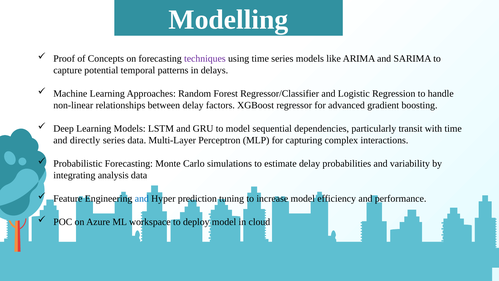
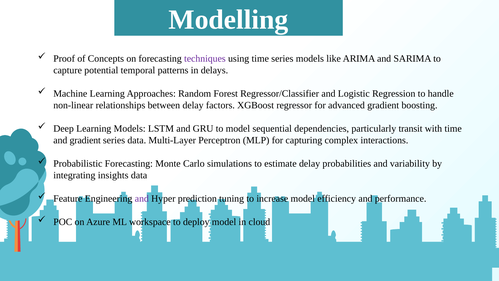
and directly: directly -> gradient (85, 140)
analysis: analysis -> insights (113, 175)
and colour: blue -> purple (142, 198)
